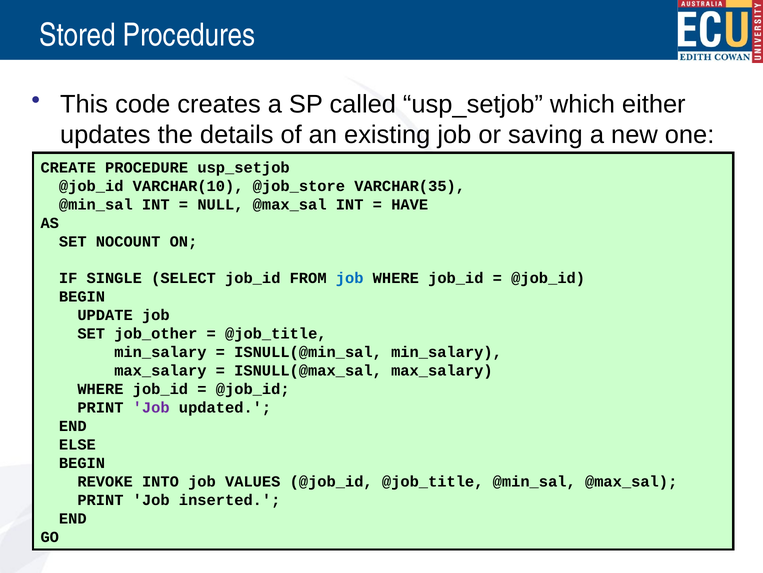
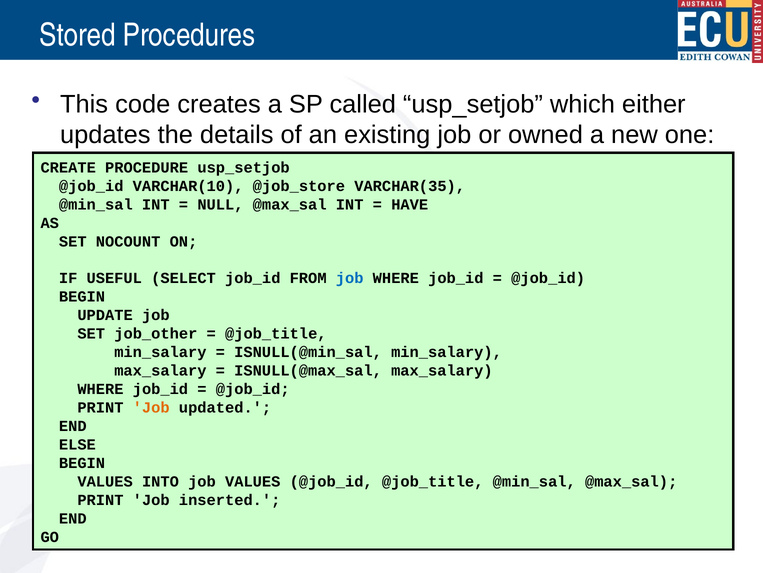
saving: saving -> owned (545, 135)
SINGLE: SINGLE -> USEFUL (114, 278)
Job colour: purple -> orange (151, 407)
REVOKE: REVOKE -> VALUES (105, 481)
